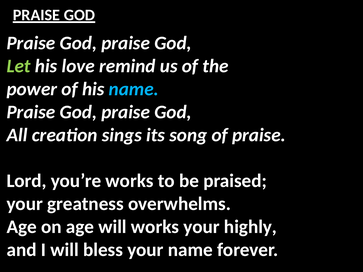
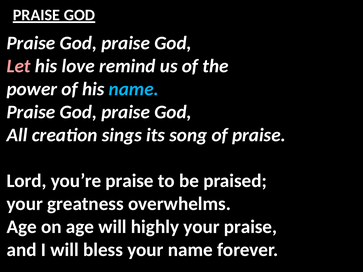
Let colour: light green -> pink (19, 66)
you’re works: works -> praise (130, 181)
will works: works -> highly (155, 227)
your highly: highly -> praise (250, 227)
